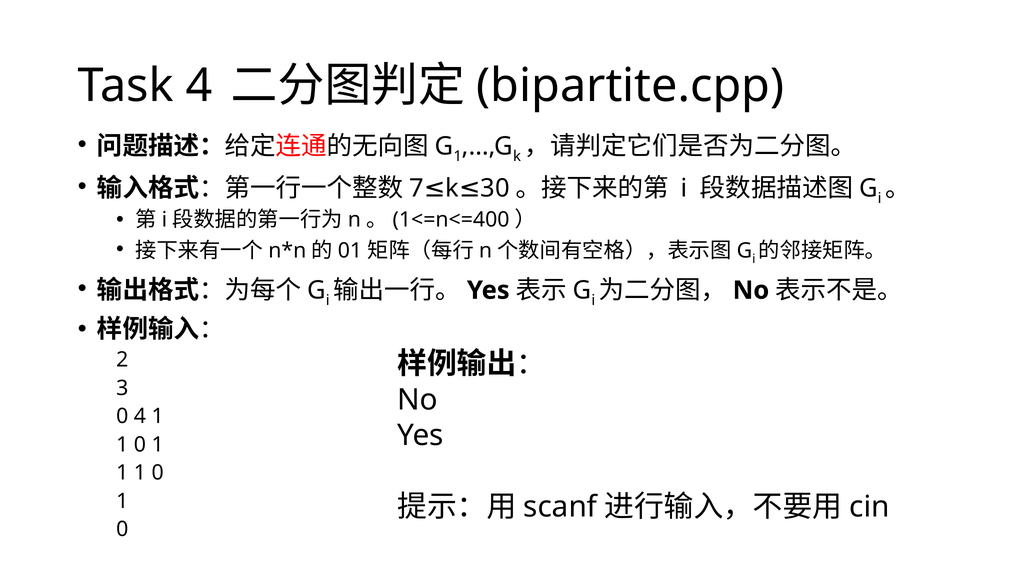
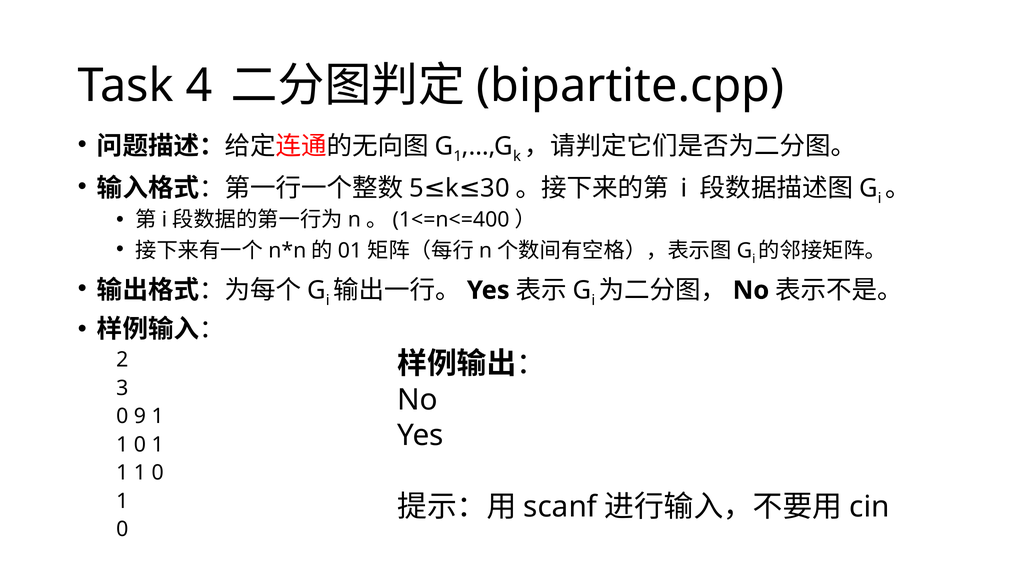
7: 7 -> 5 (417, 188)
0 4: 4 -> 9 (140, 417)
